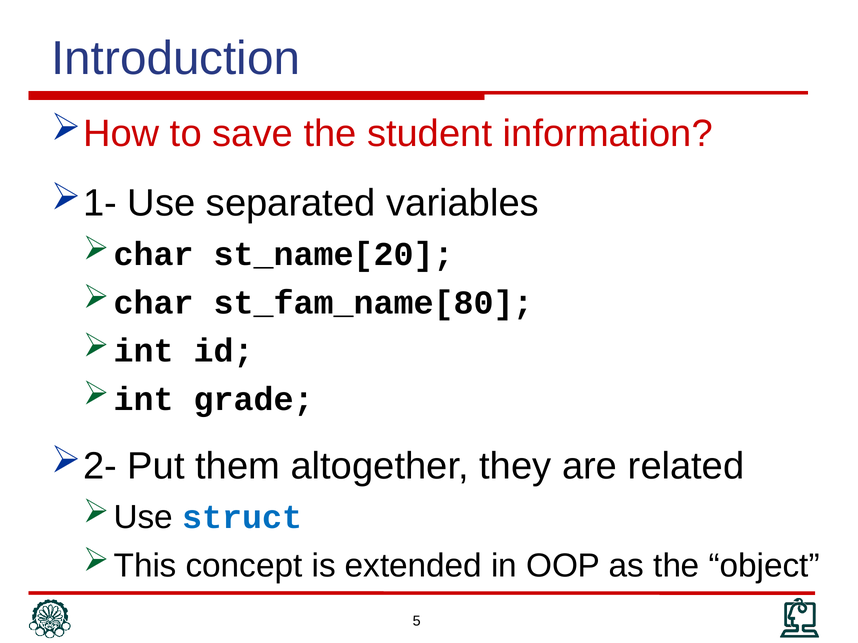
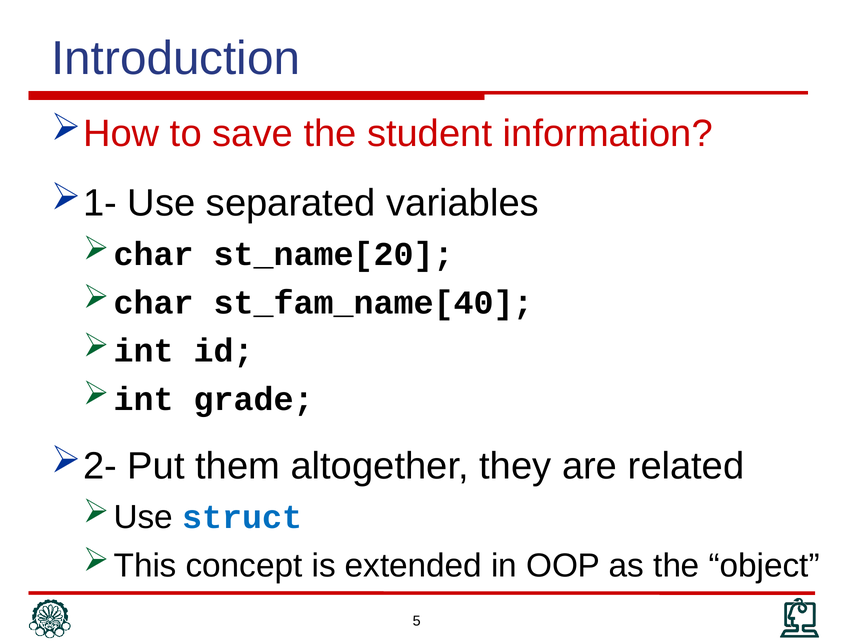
st_fam_name[80: st_fam_name[80 -> st_fam_name[40 (374, 303)
